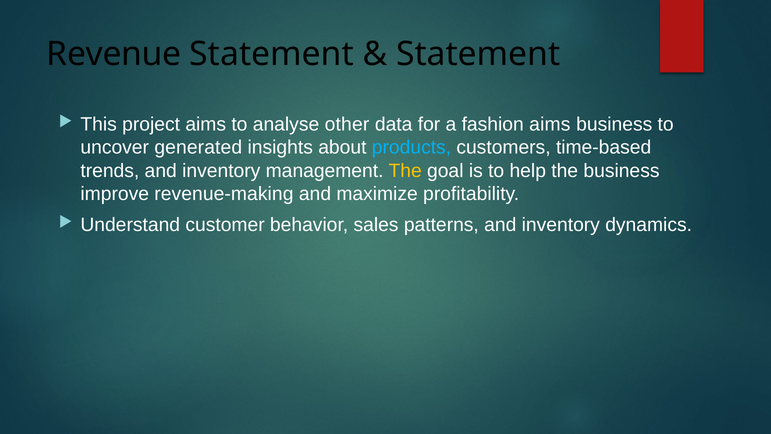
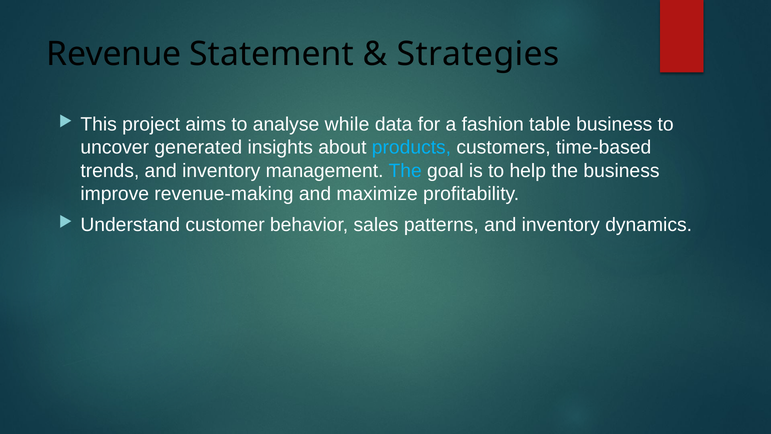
Statement: Statement -> Strategies (478, 54)
other: other -> while (347, 124)
fashion aims: aims -> table (550, 124)
The colour: yellow -> light blue (405, 171)
